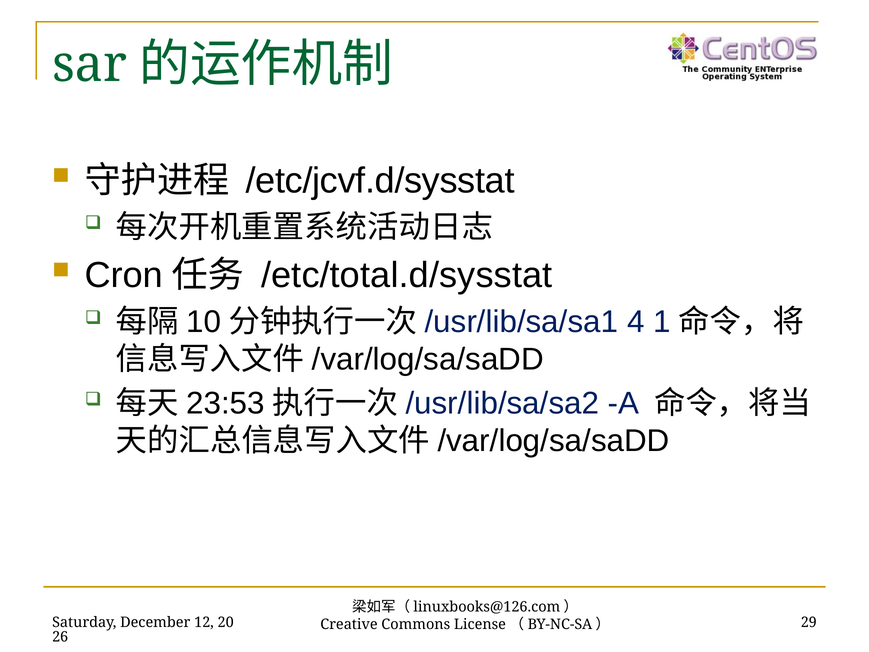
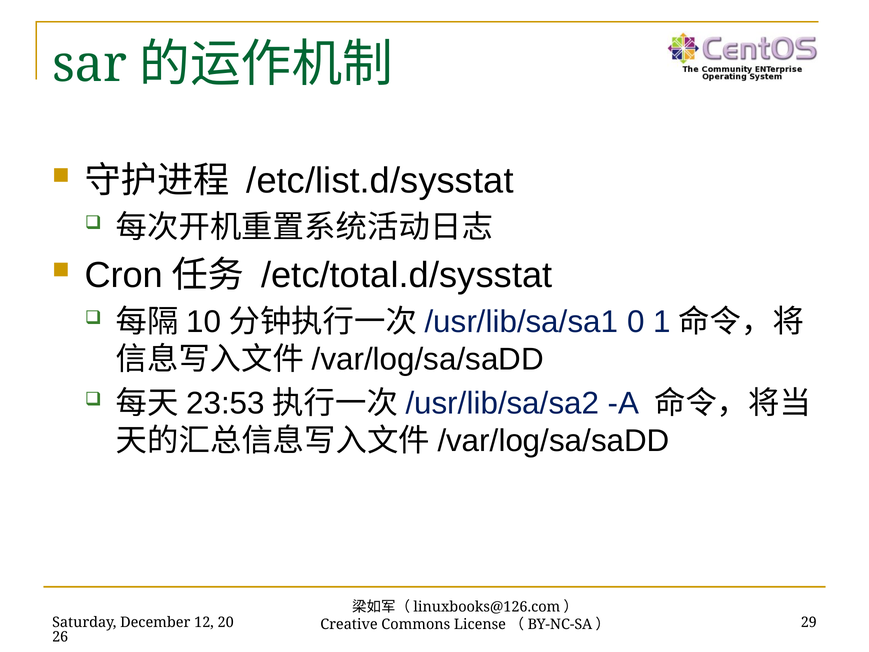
/etc/jcvf.d/sysstat: /etc/jcvf.d/sysstat -> /etc/list.d/sysstat (380, 181)
4: 4 -> 0 (636, 322)
